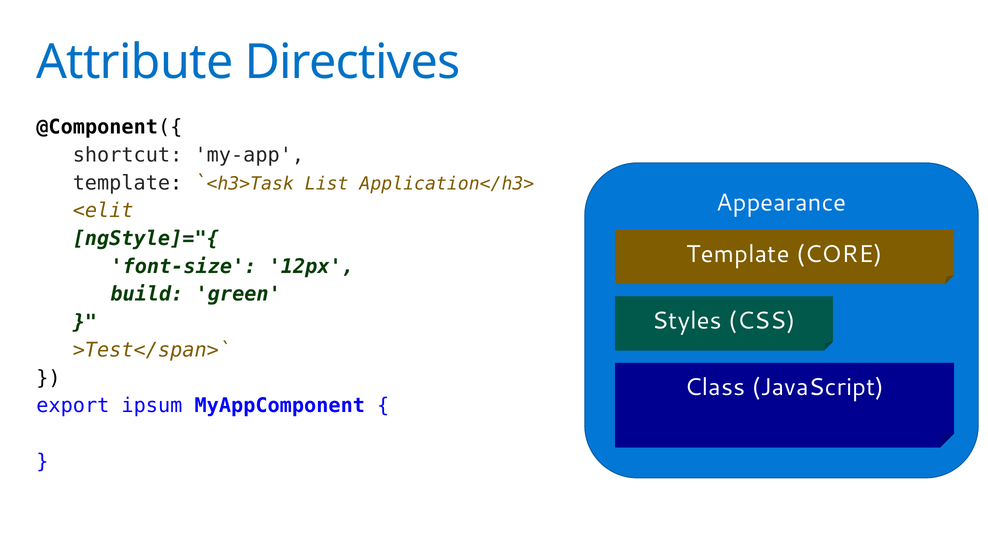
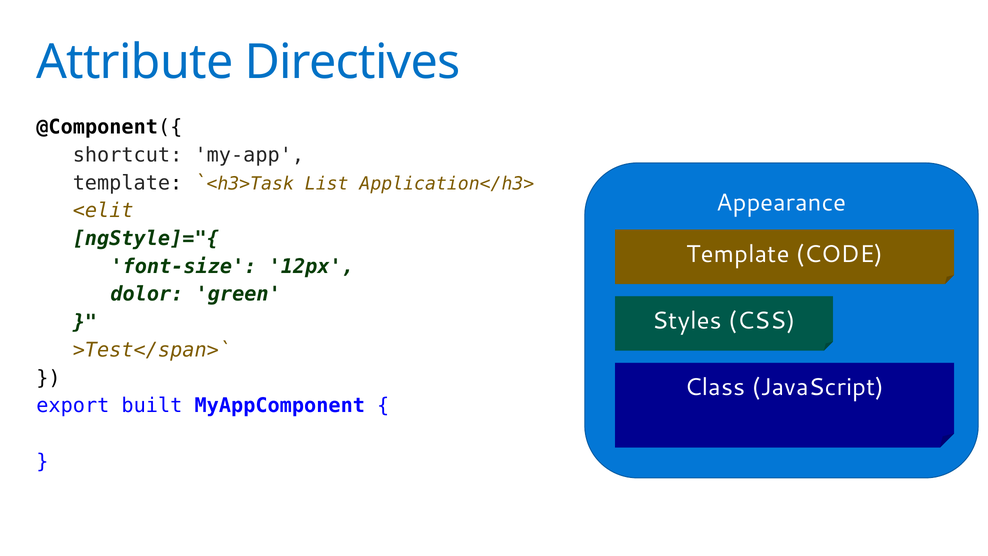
CORE: CORE -> CODE (839, 254)
build: build -> dolor (147, 294)
ipsum: ipsum -> built (152, 406)
